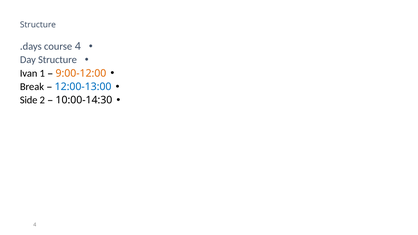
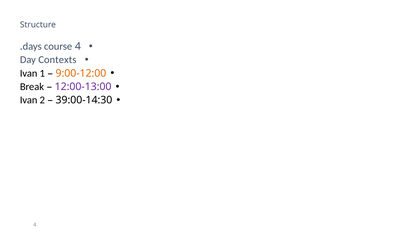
Day Structure: Structure -> Contexts (57, 60)
12:00-13:00 colour: blue -> purple (83, 87)
Side: Side -> Ivan (29, 100)
10:00-14:30: 10:00-14:30 -> 39:00-14:30 (84, 100)
